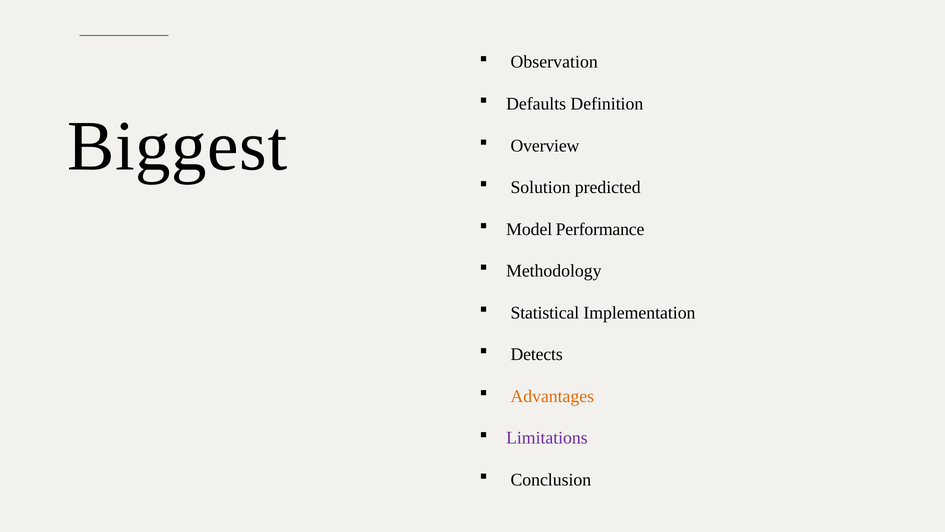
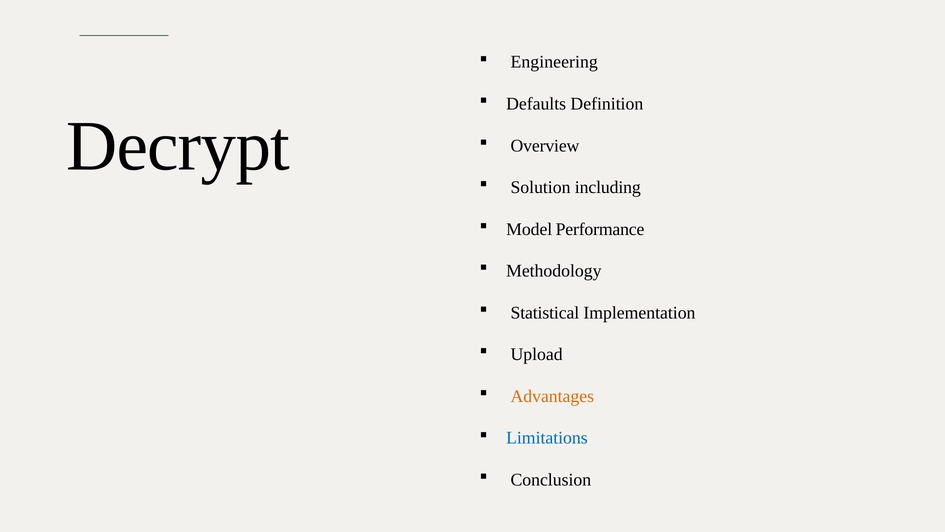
Observation: Observation -> Engineering (554, 62)
Biggest: Biggest -> Decrypt (178, 146)
predicted: predicted -> including (608, 187)
Detects: Detects -> Upload (537, 354)
Limitations colour: purple -> blue (547, 438)
